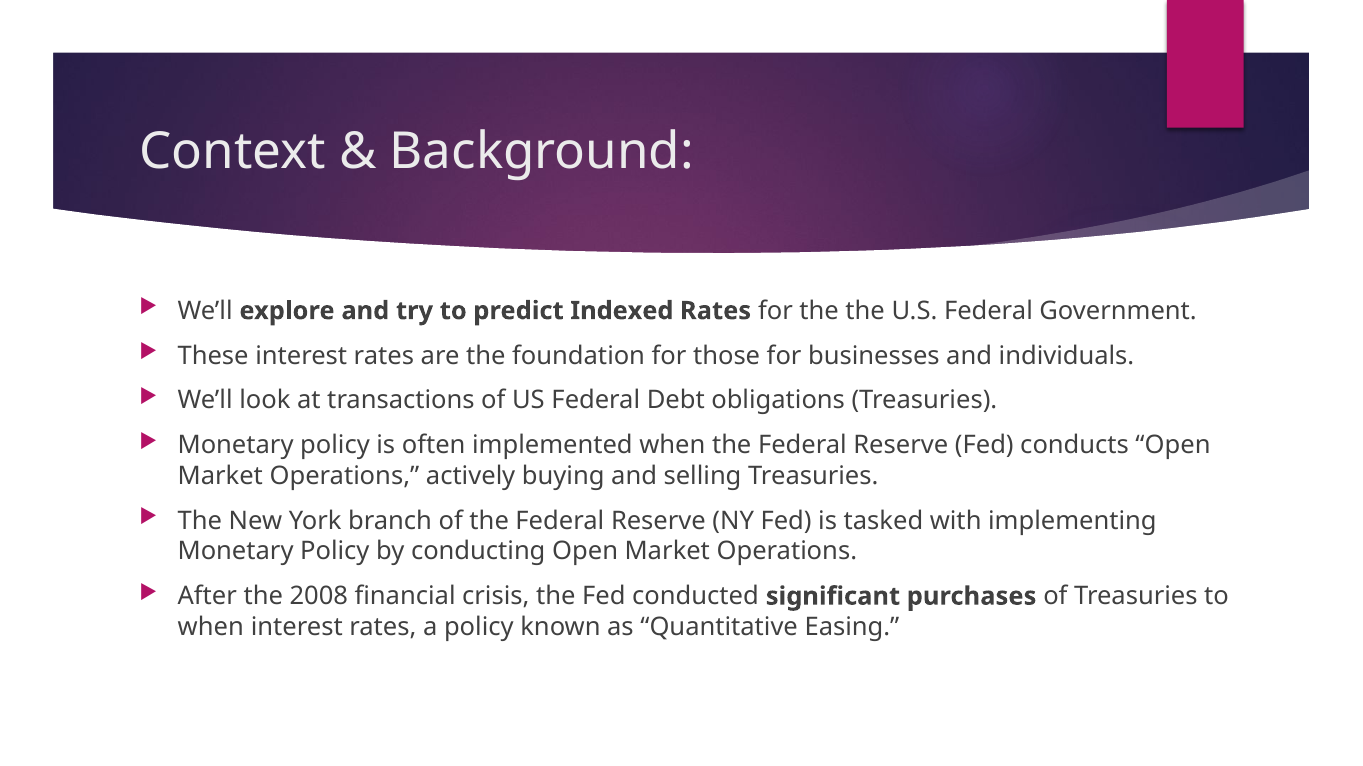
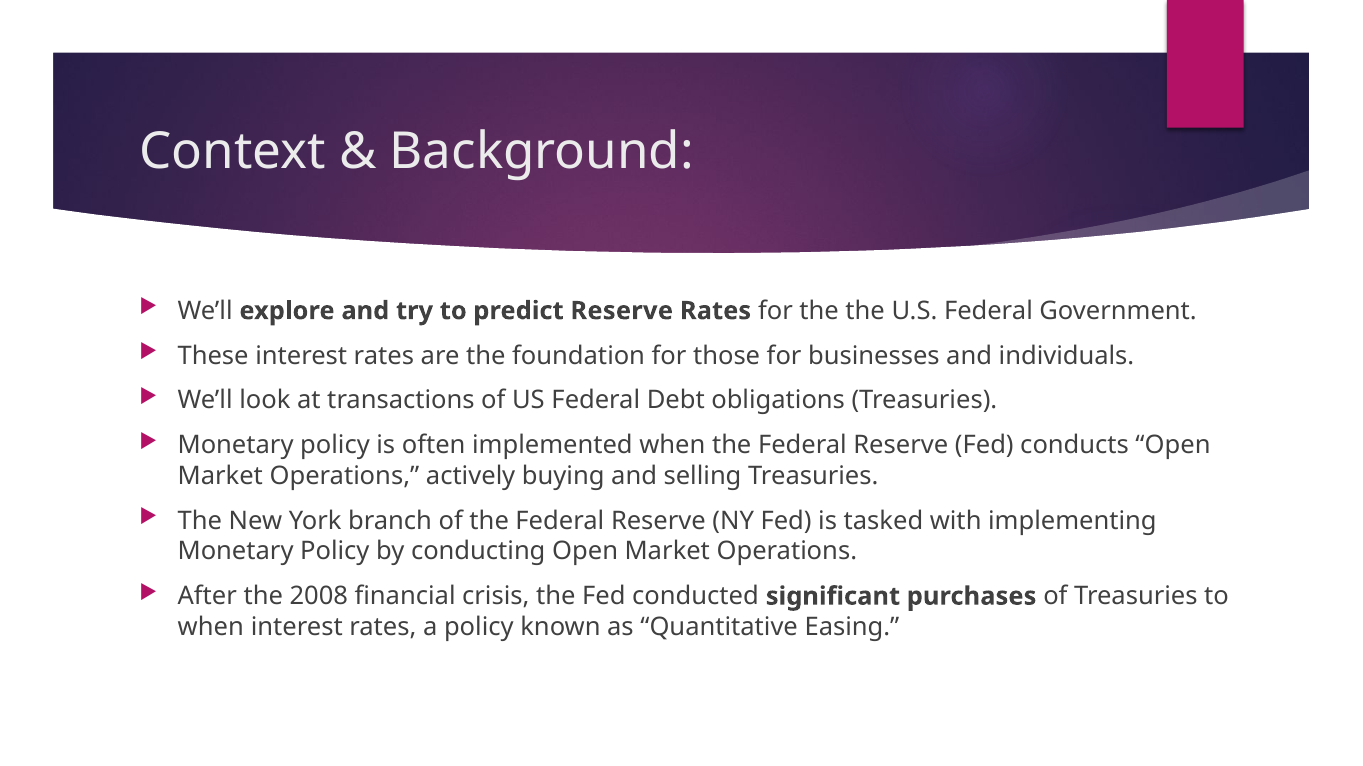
predict Indexed: Indexed -> Reserve (622, 311)
